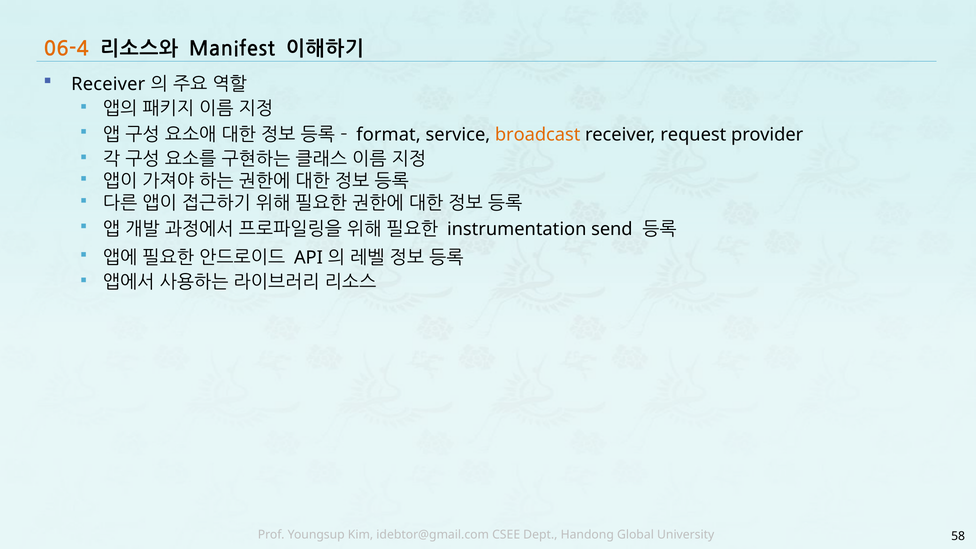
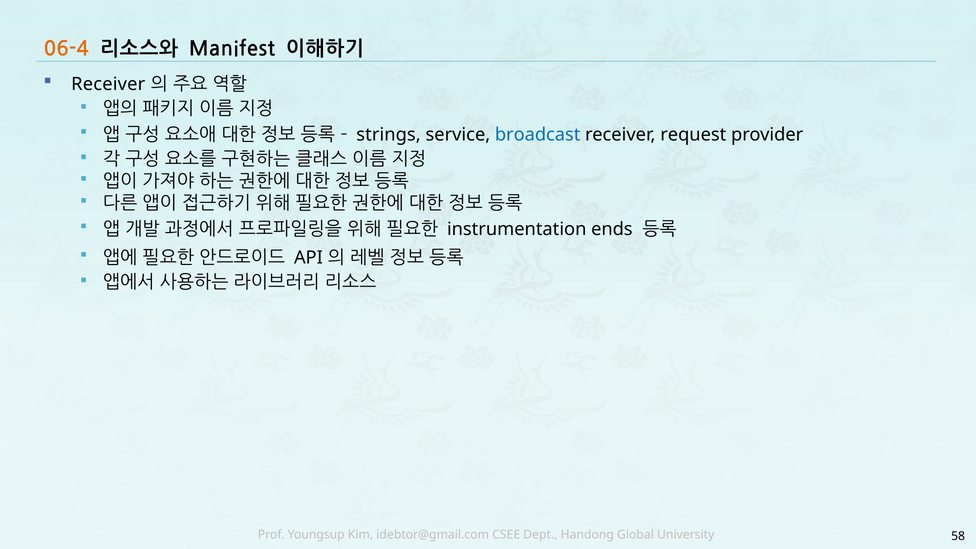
format: format -> strings (389, 135)
broadcast colour: orange -> blue (538, 135)
send: send -> ends (612, 229)
